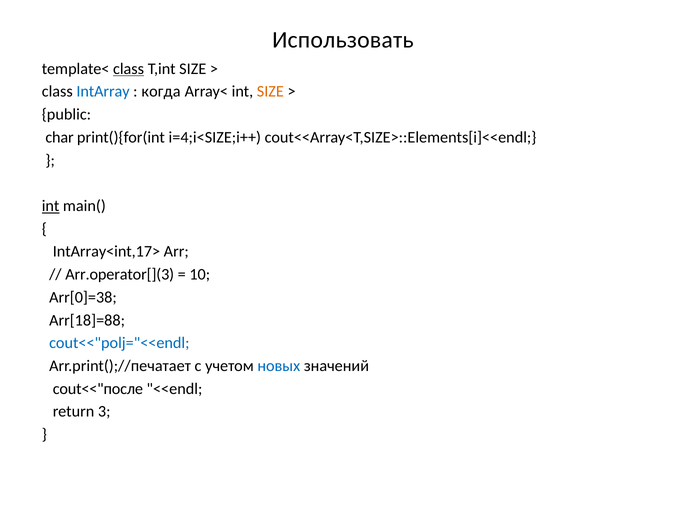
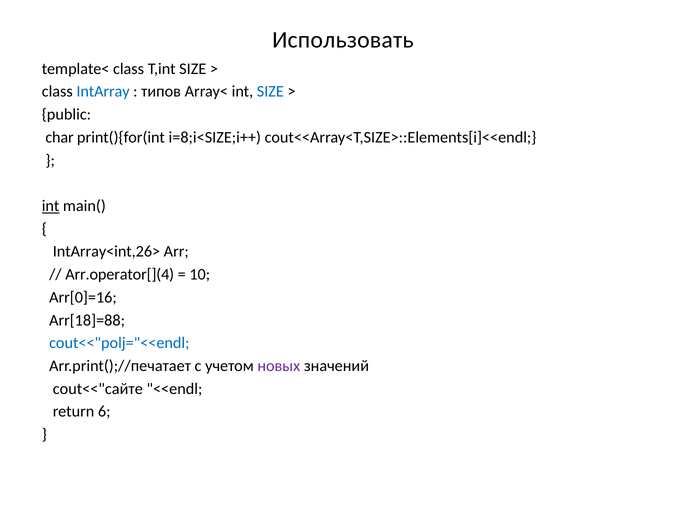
class underline: present -> none (129, 69)
когда: когда -> типов (161, 92)
SIZE colour: orange -> blue (270, 92)
i=4;i<SIZE;i++: i=4;i<SIZE;i++ -> i=8;i<SIZE;i++ (215, 137)
IntArray<int,17>: IntArray<int,17> -> IntArray<int,26> (106, 252)
Arr.operator[](3: Arr.operator[](3 -> Arr.operator[](4 (120, 275)
Arr[0]=38: Arr[0]=38 -> Arr[0]=16 (83, 298)
новых colour: blue -> purple (279, 366)
cout<<"после: cout<<"после -> cout<<"сайте (98, 389)
3: 3 -> 6 (104, 412)
